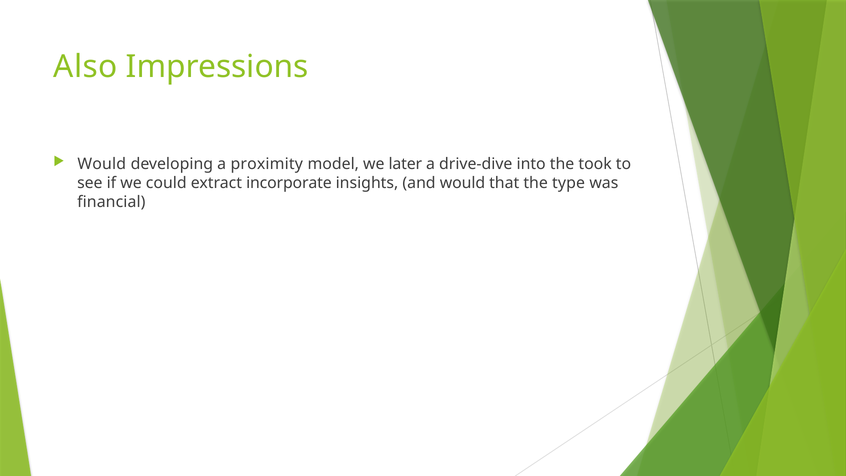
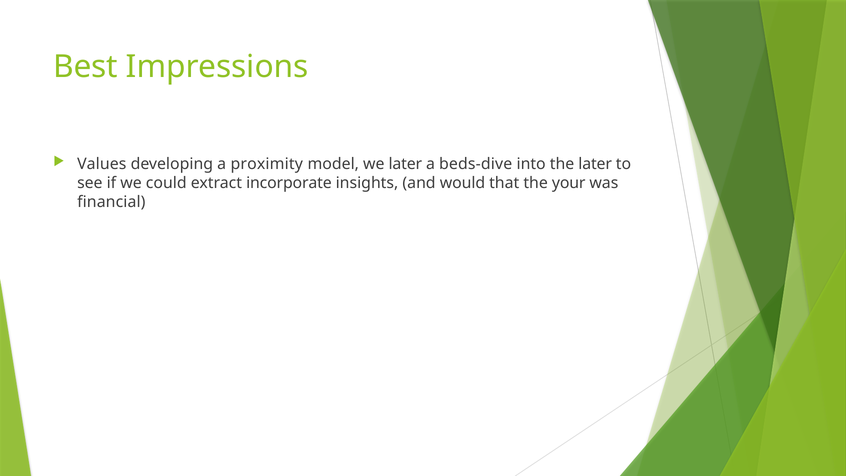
Also: Also -> Best (86, 67)
Would: Would -> Values (102, 164)
drive-dive: drive-dive -> beds-dive (476, 164)
the took: took -> later (595, 164)
type: type -> your (569, 183)
